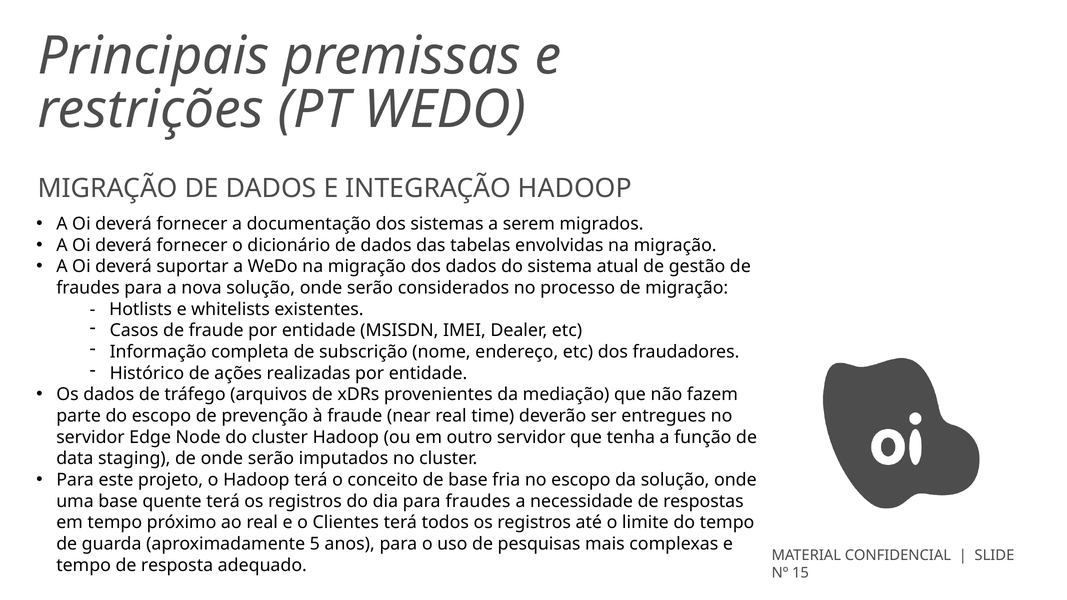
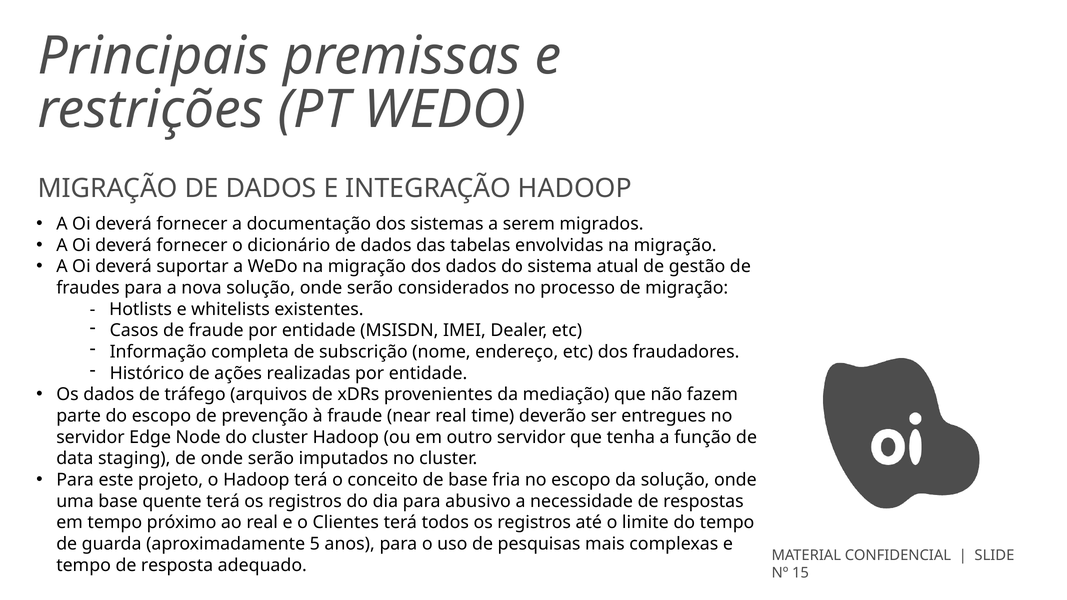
para fraudes: fraudes -> abusivo (478, 501)
